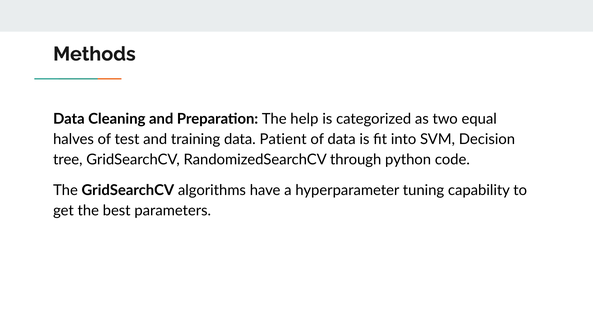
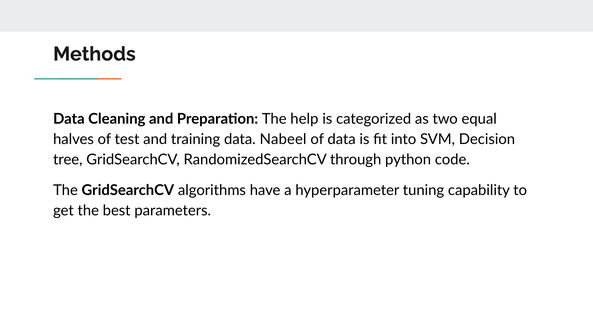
Patient: Patient -> Nabeel (283, 139)
